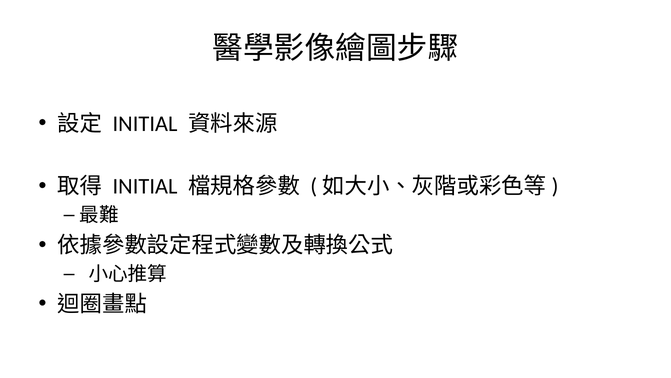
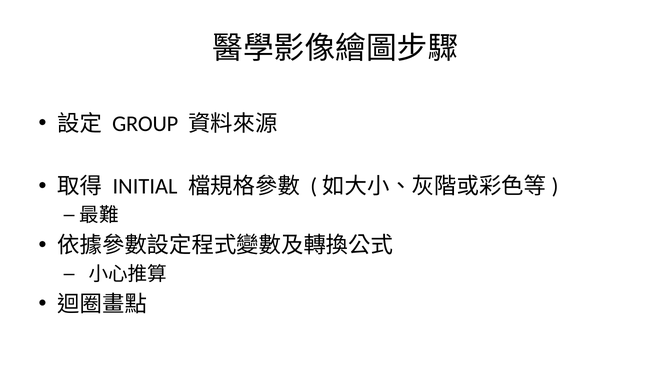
INITIAL: INITIAL -> GROUP (145, 124)
